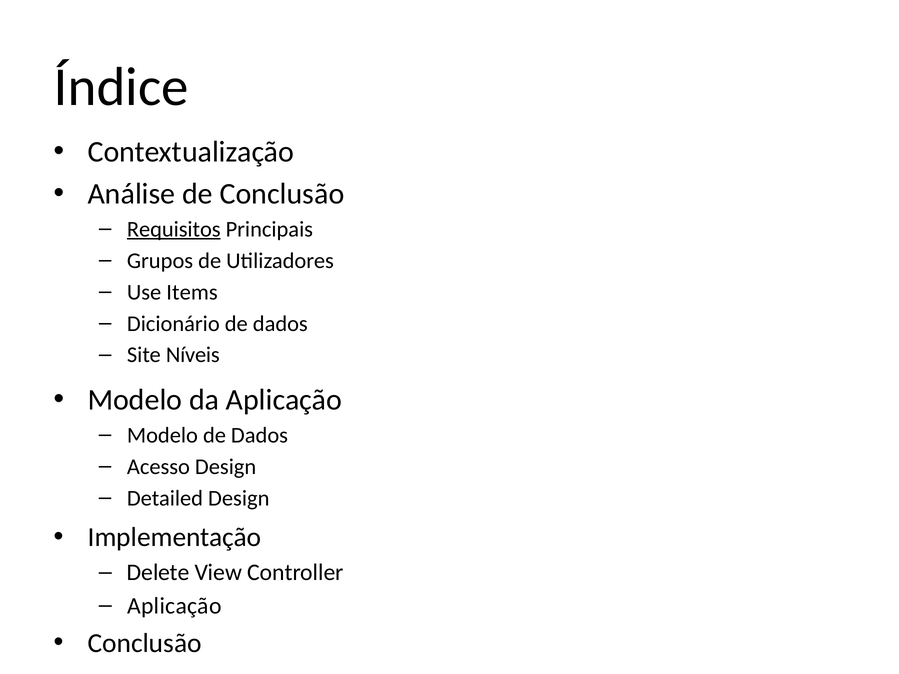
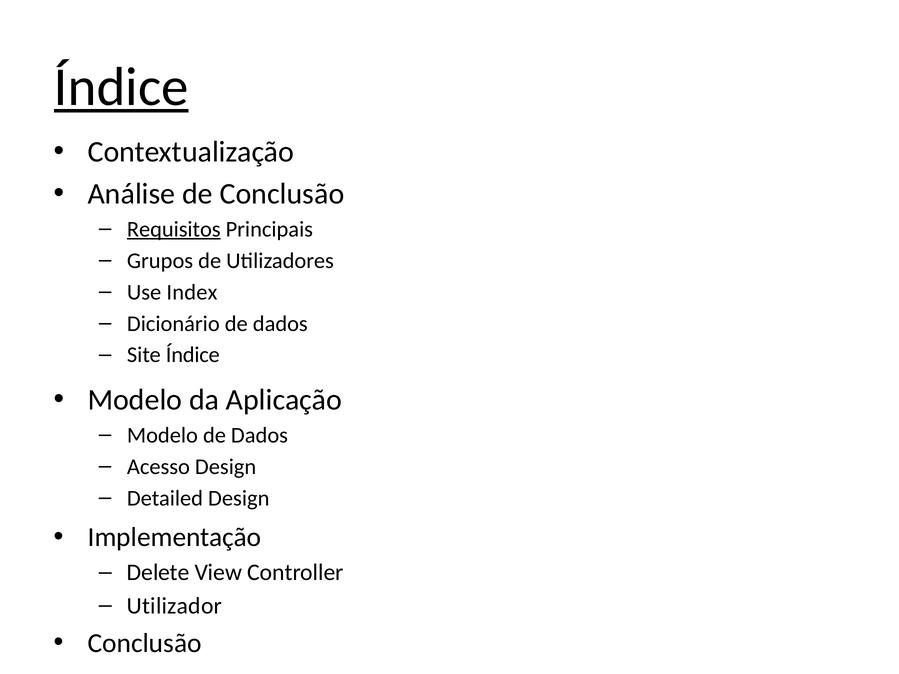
Índice underline: none -> present (121, 87)
Items: Items -> Index (192, 292)
Site Níveis: Níveis -> Índice (193, 355)
Aplicação: Aplicação -> Utilizador (174, 606)
